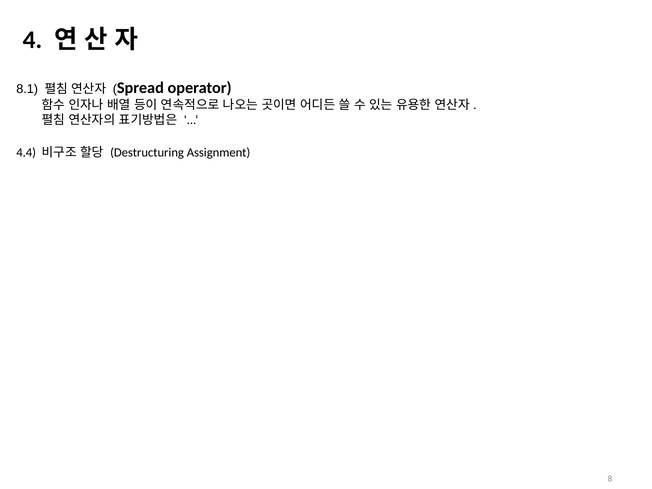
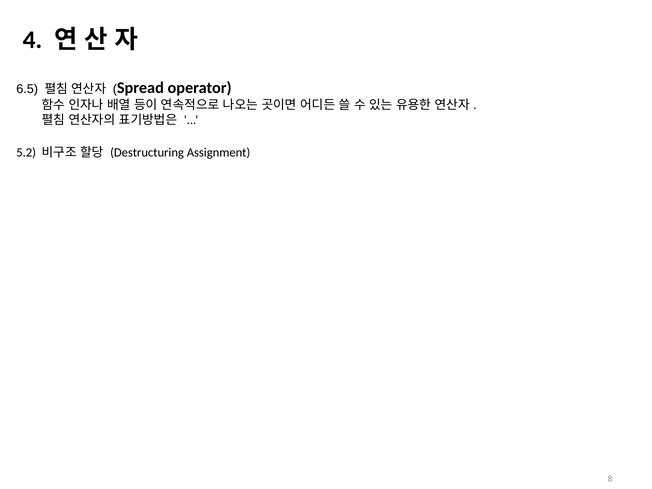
8.1: 8.1 -> 6.5 (27, 89)
4.4: 4.4 -> 5.2 (26, 152)
